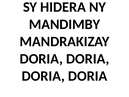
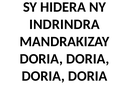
MANDIMBY: MANDIMBY -> INDRINDRA (64, 24)
